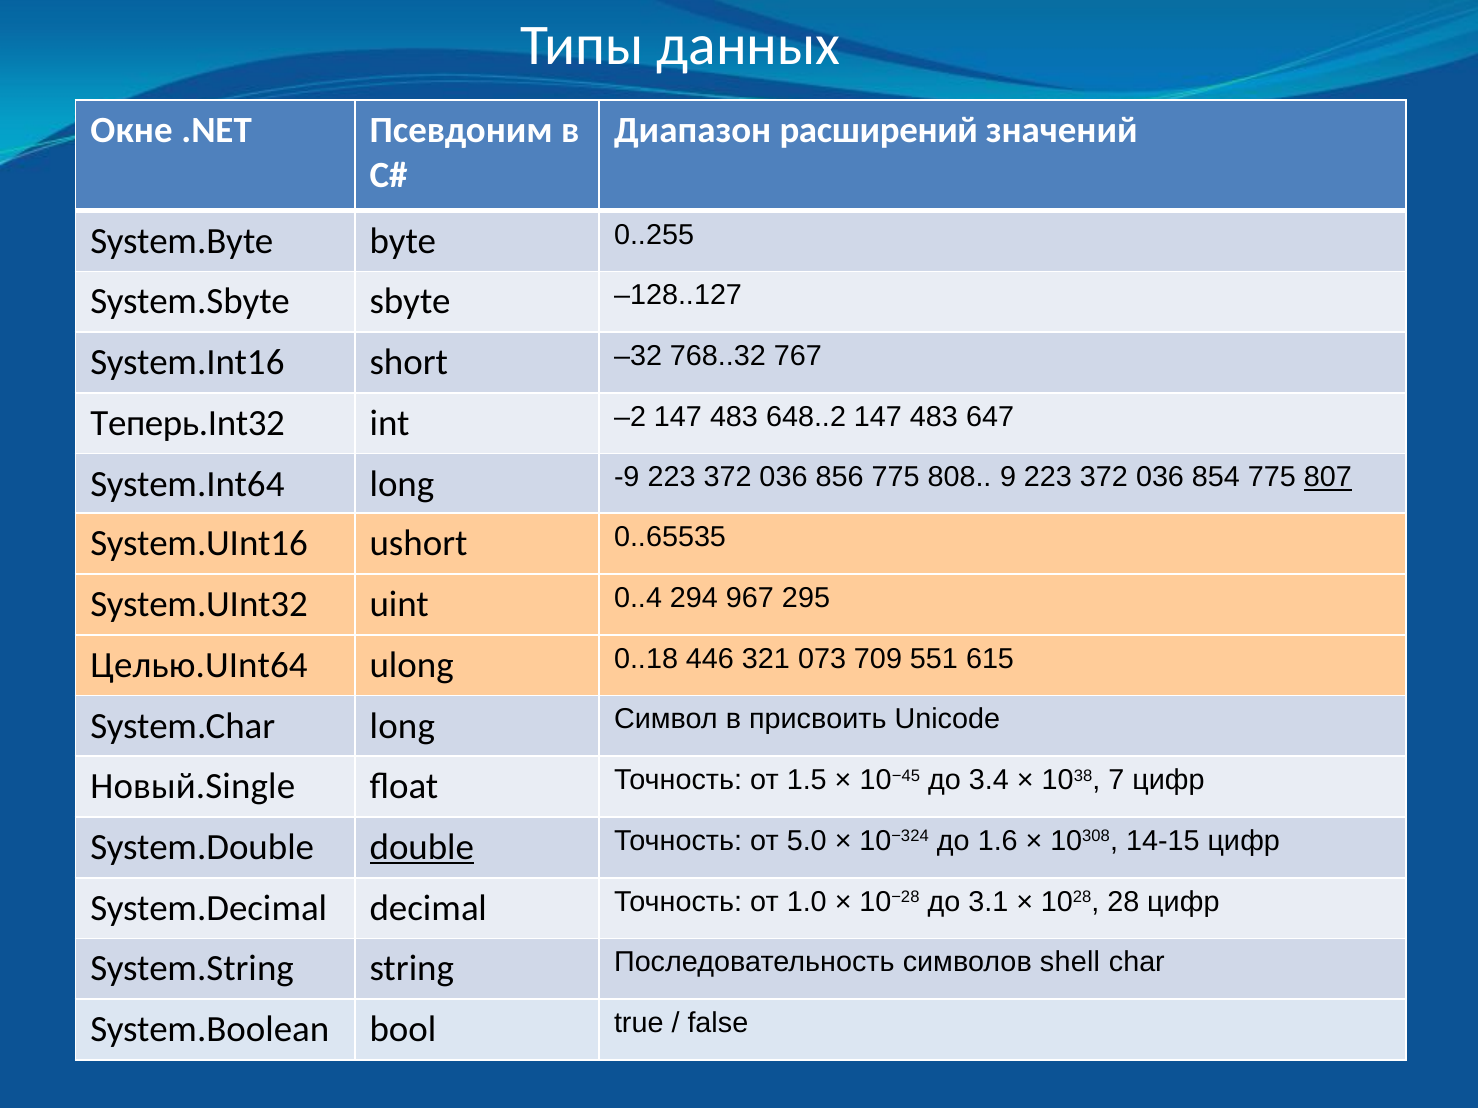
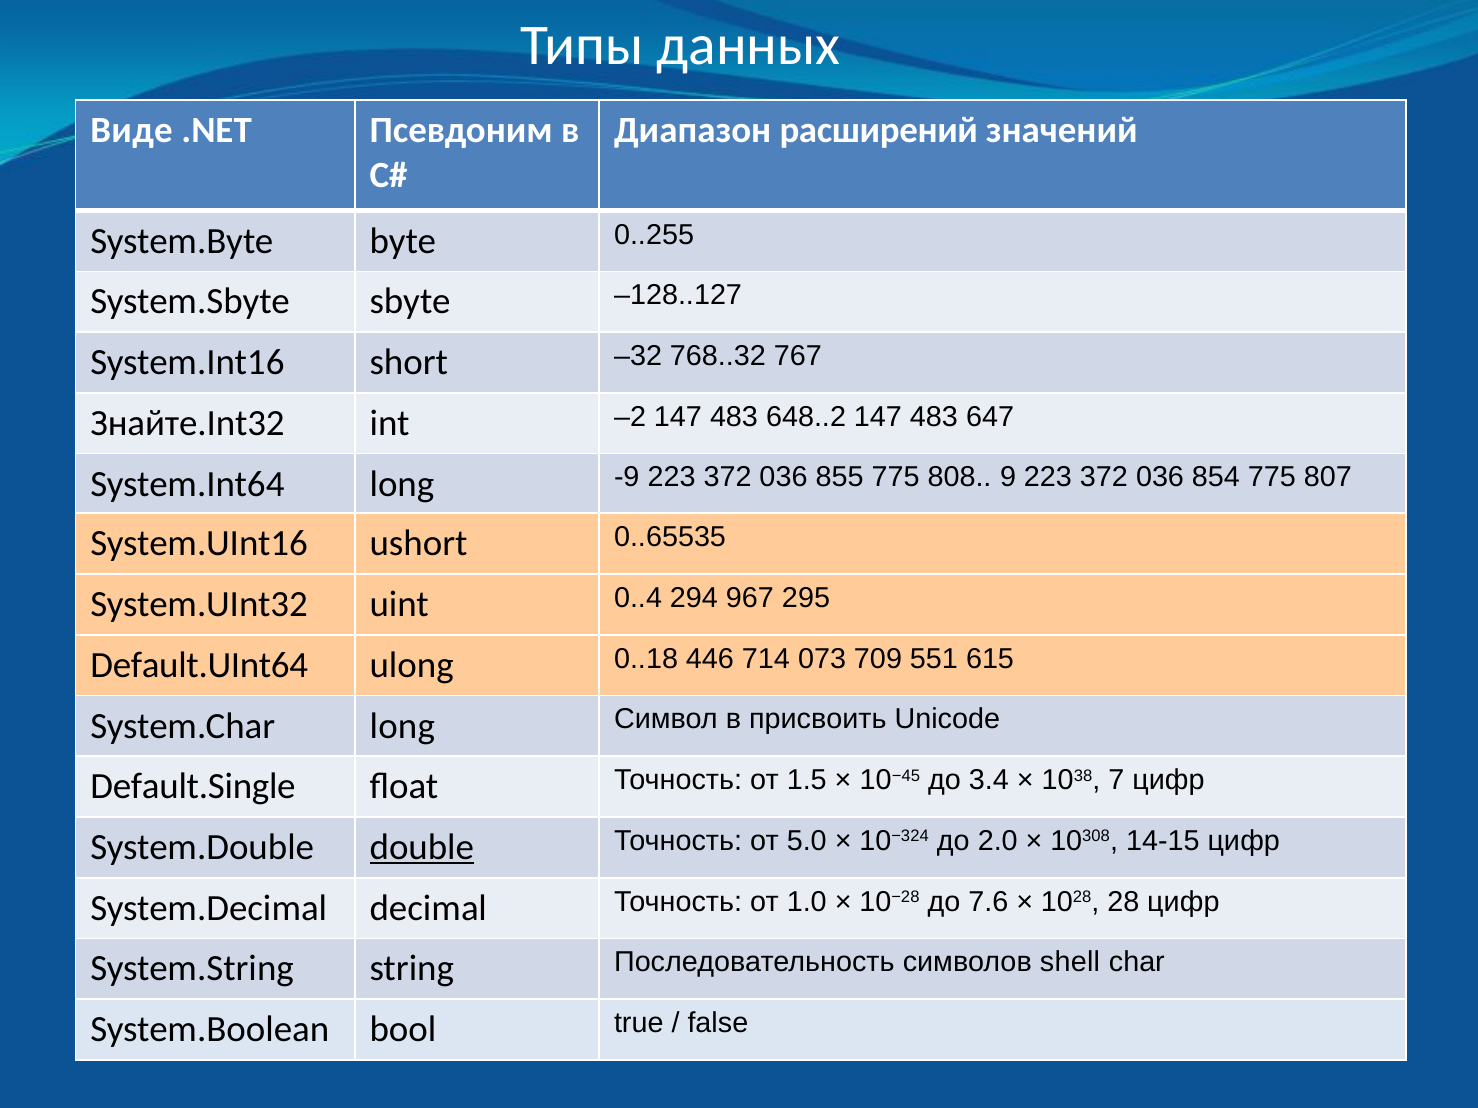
Окне: Окне -> Виде (132, 131)
Теперь.Int32: Теперь.Int32 -> Знайте.Int32 (187, 423)
856: 856 -> 855 (840, 478)
807 underline: present -> none (1328, 478)
Целью.UInt64: Целью.UInt64 -> Default.UInt64 (199, 665)
321: 321 -> 714 (766, 659)
Новый.Single: Новый.Single -> Default.Single (193, 787)
1.6: 1.6 -> 2.0 (998, 841)
3.1: 3.1 -> 7.6 (988, 902)
